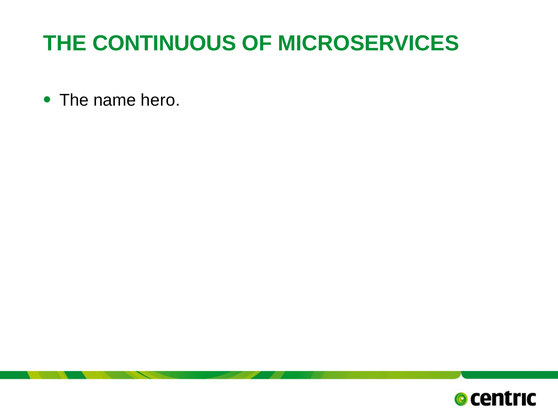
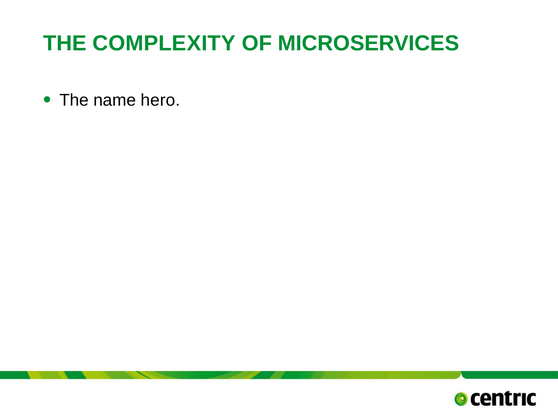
CONTINUOUS: CONTINUOUS -> COMPLEXITY (164, 43)
